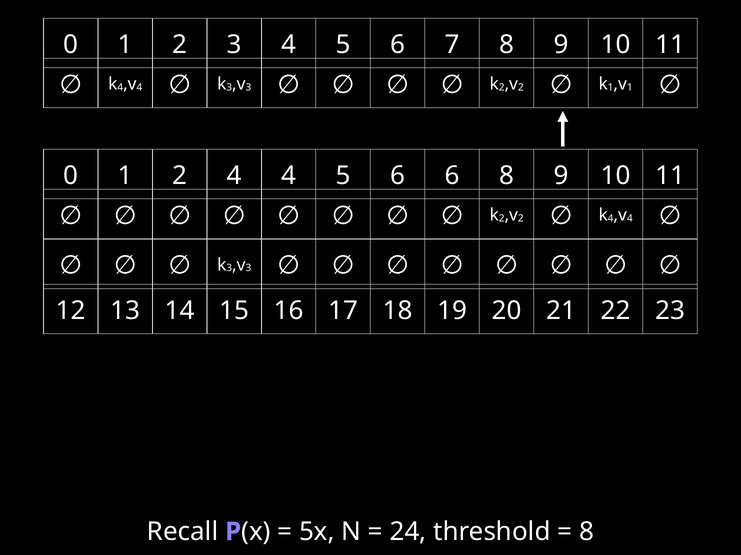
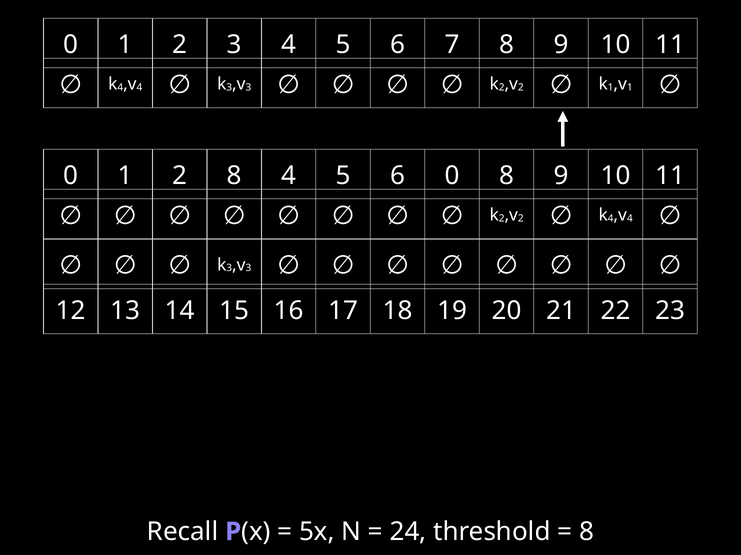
2 4: 4 -> 8 (234, 176)
6 6: 6 -> 0 (452, 176)
